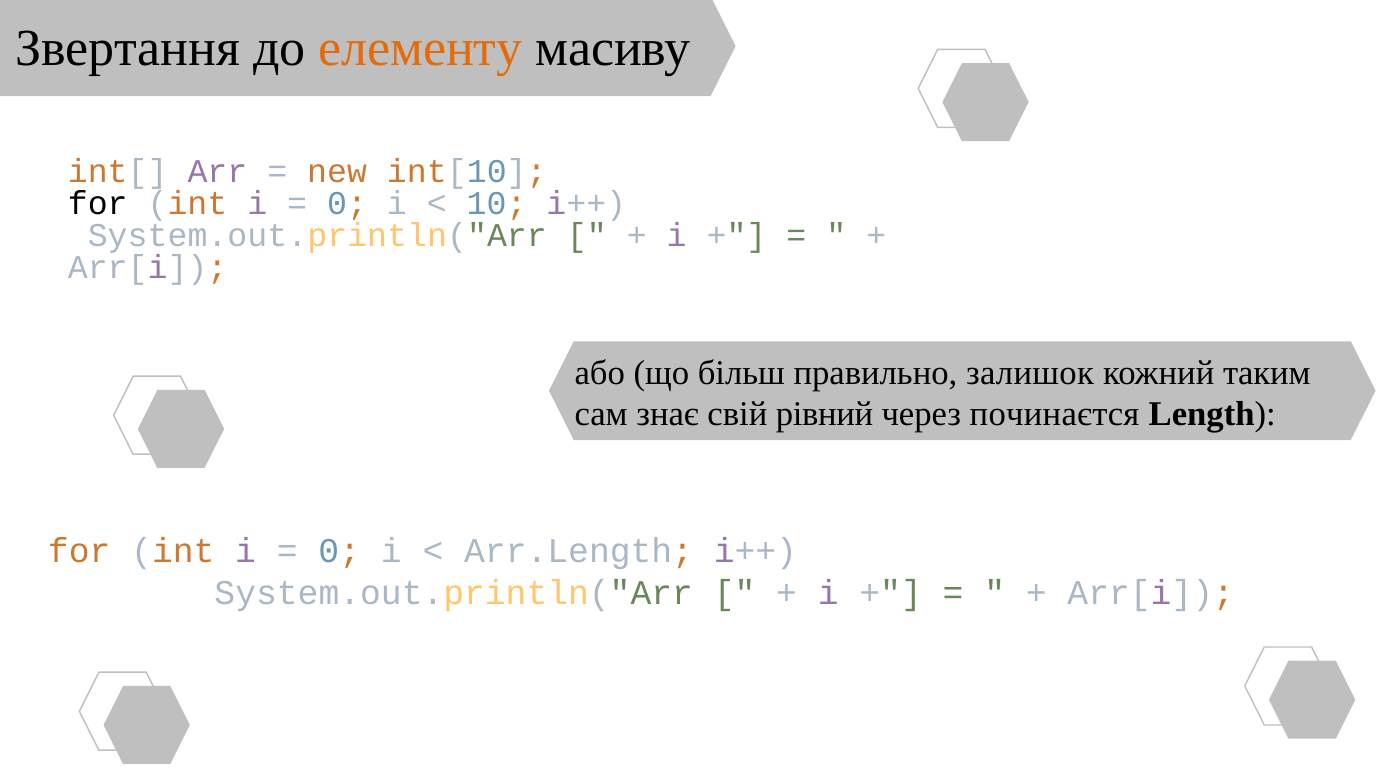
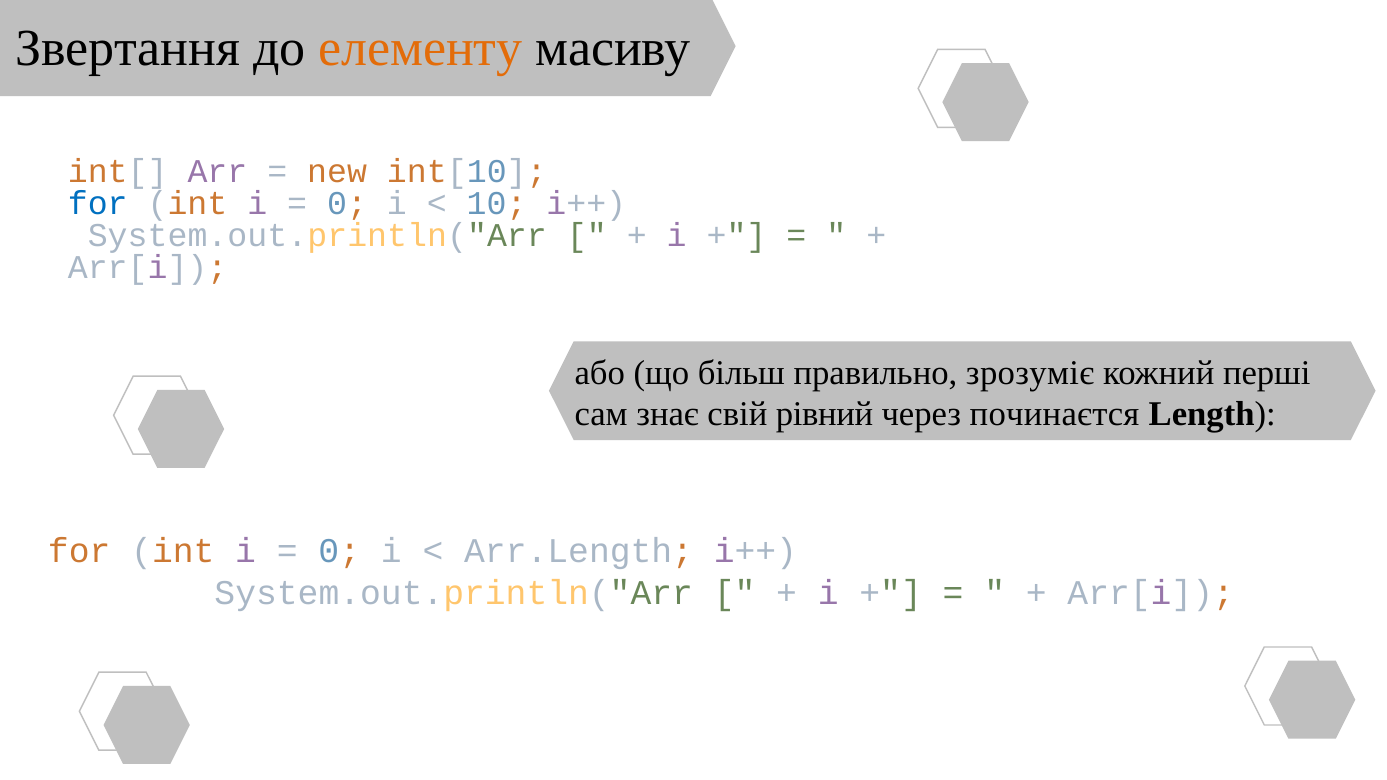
for colour: black -> blue (98, 204)
залишок: залишок -> зрозуміє (1030, 373)
таким: таким -> перші (1267, 373)
